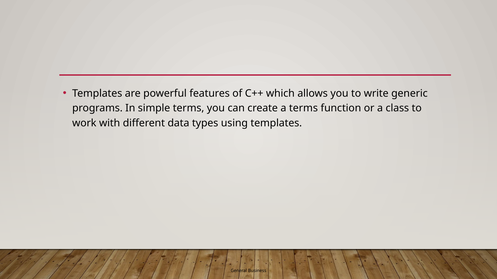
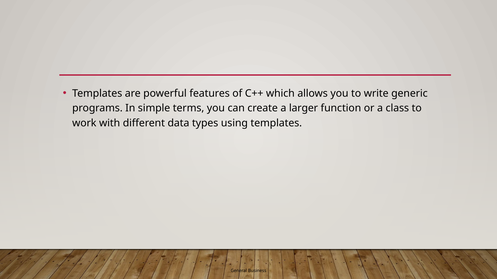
a terms: terms -> larger (304, 108)
